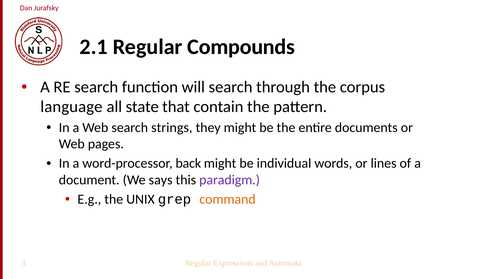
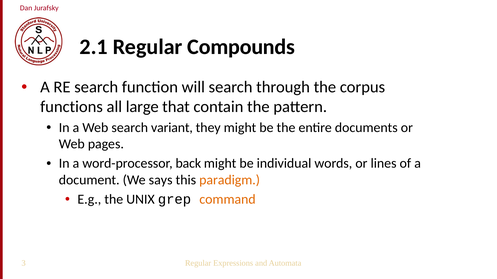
language: language -> functions (72, 107)
state: state -> large (142, 107)
strings: strings -> variant (172, 128)
paradigm colour: purple -> orange (230, 180)
